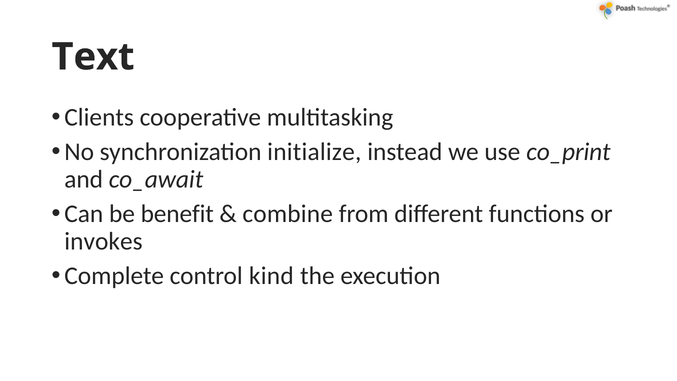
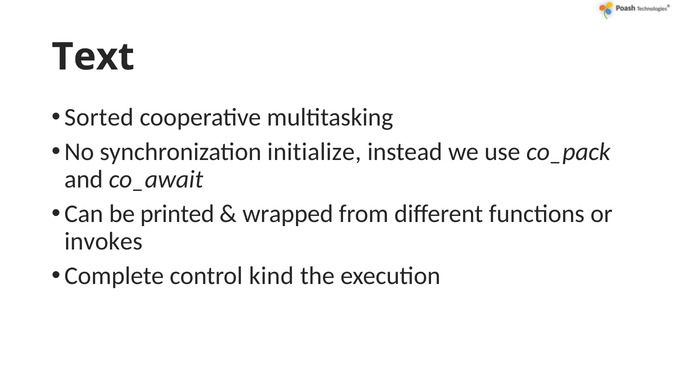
Clients: Clients -> Sorted (99, 117)
co_print: co_print -> co_pack (568, 152)
benefit: benefit -> printed (177, 214)
combine: combine -> wrapped (288, 214)
